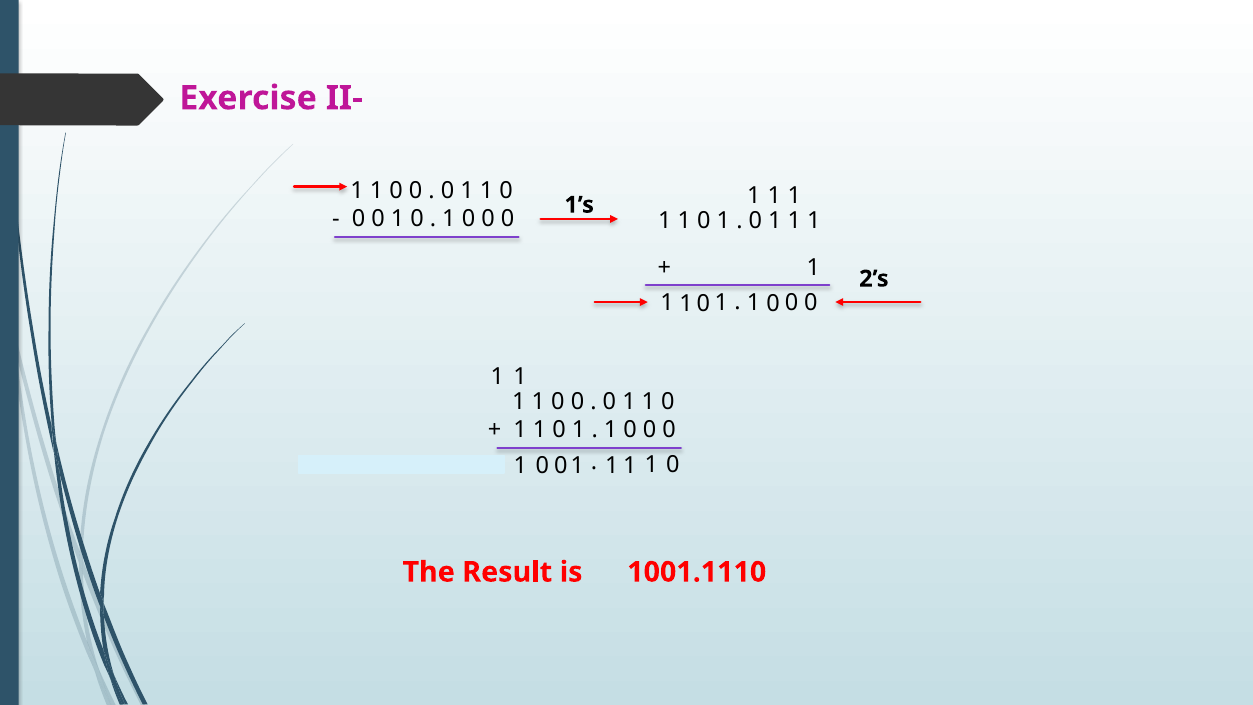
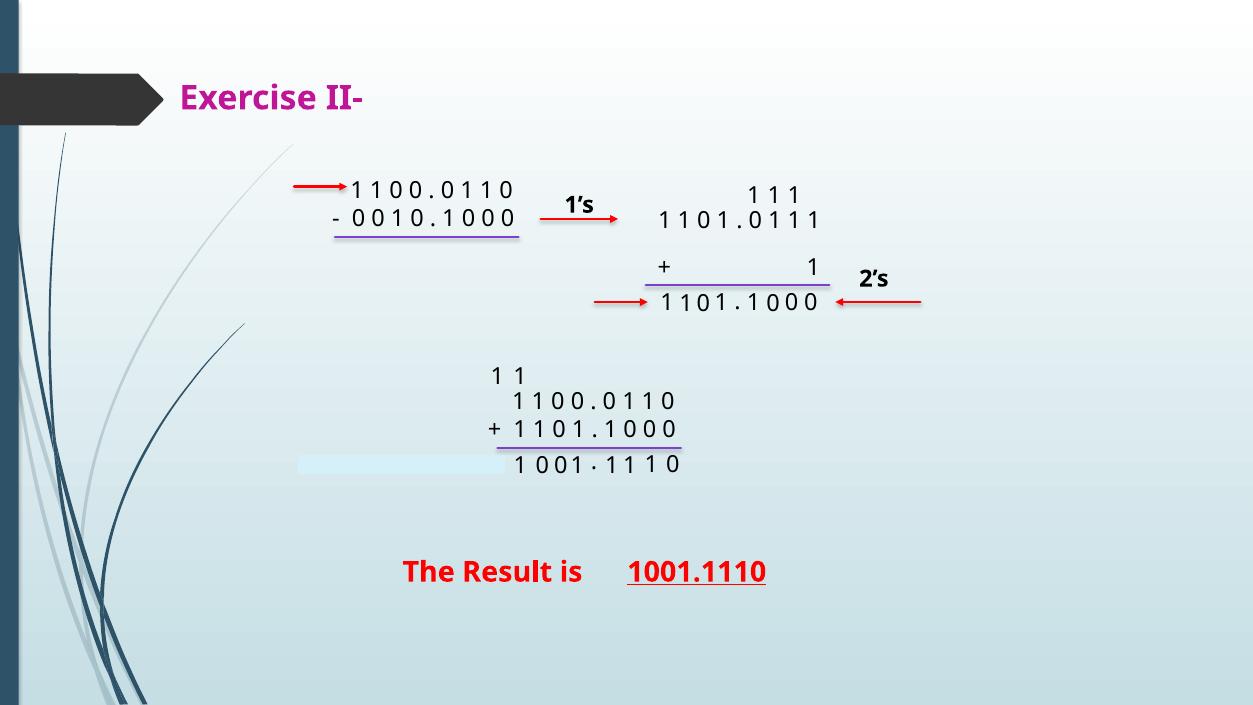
1001.1110 underline: none -> present (697, 572)
